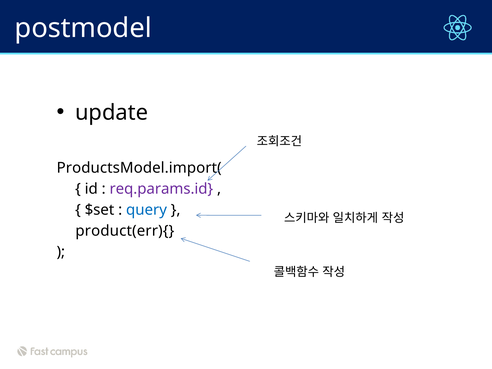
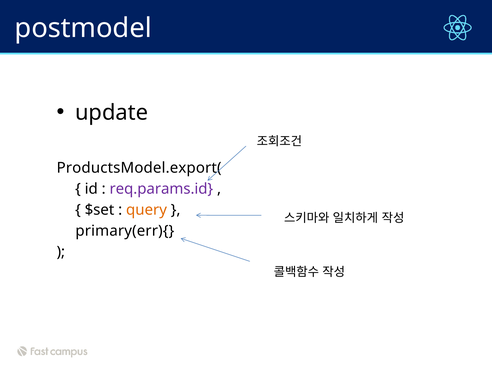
ProductsModel.import(: ProductsModel.import( -> ProductsModel.export( (139, 168)
query colour: blue -> orange (146, 210)
product(err){: product(err){ -> primary(err){ (125, 231)
